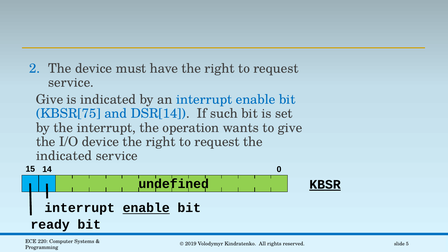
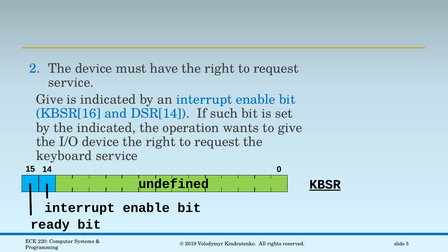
KBSR[75: KBSR[75 -> KBSR[16 (68, 114)
the interrupt: interrupt -> indicated (106, 128)
indicated: indicated -> keyboard (64, 156)
enable underline: present -> none (146, 208)
